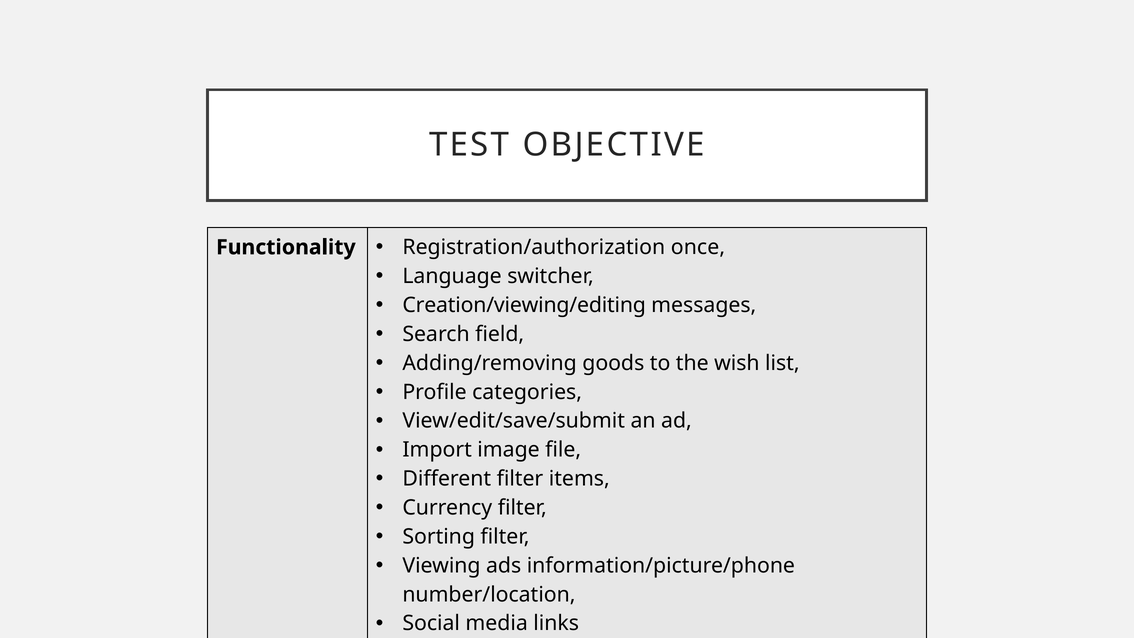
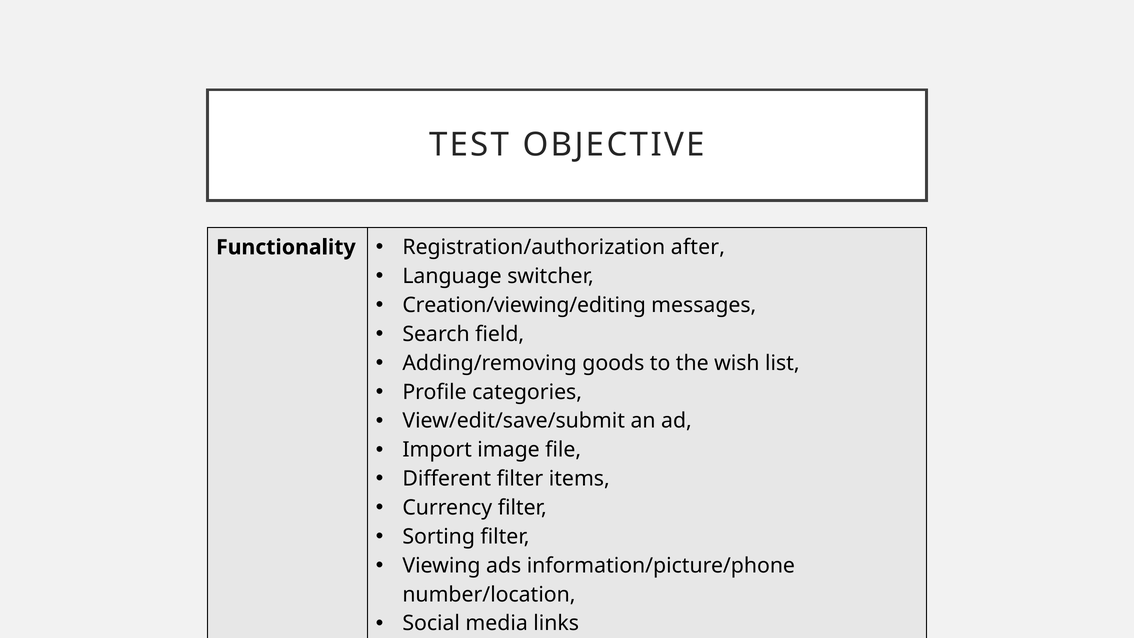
once: once -> after (698, 247)
